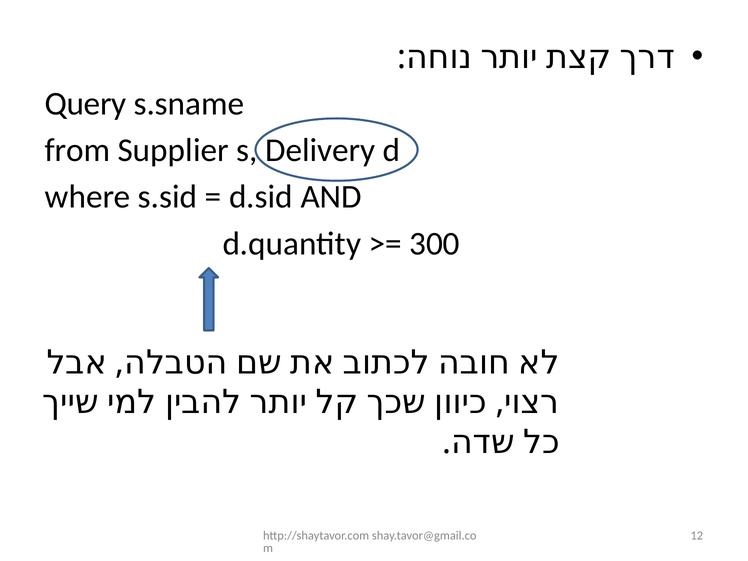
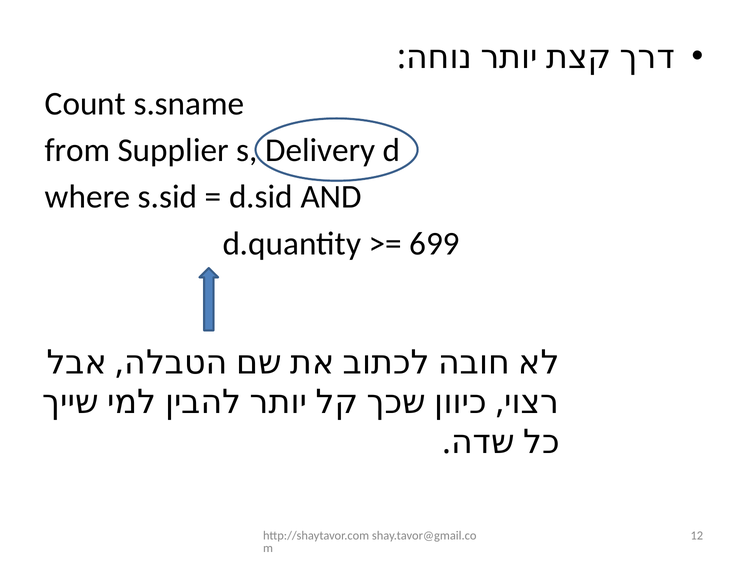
Query: Query -> Count (85, 104)
300: 300 -> 699 (434, 244)
